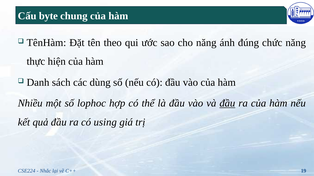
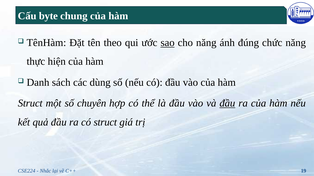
sao underline: none -> present (168, 43)
Nhiều: Nhiều -> Struct (30, 104)
lophoc: lophoc -> chuyên (92, 104)
có using: using -> struct (105, 123)
